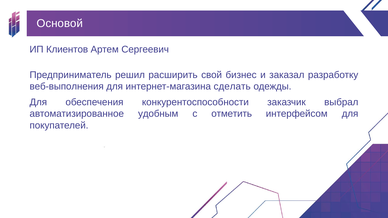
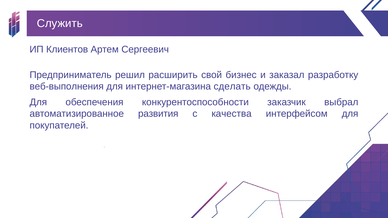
Основой: Основой -> Служить (60, 23)
удобным: удобным -> развития (158, 114)
отметить: отметить -> качества (232, 114)
